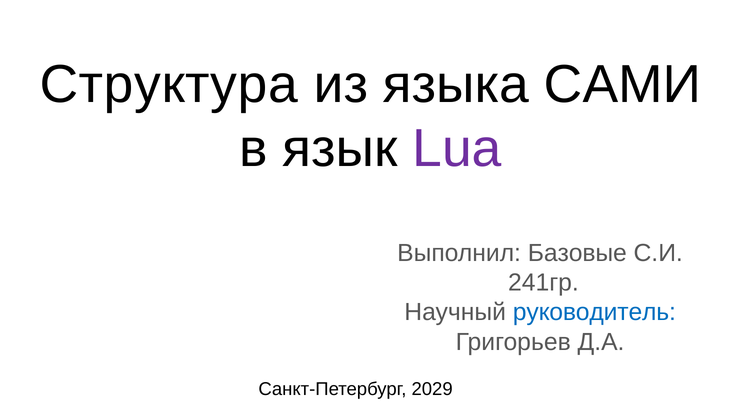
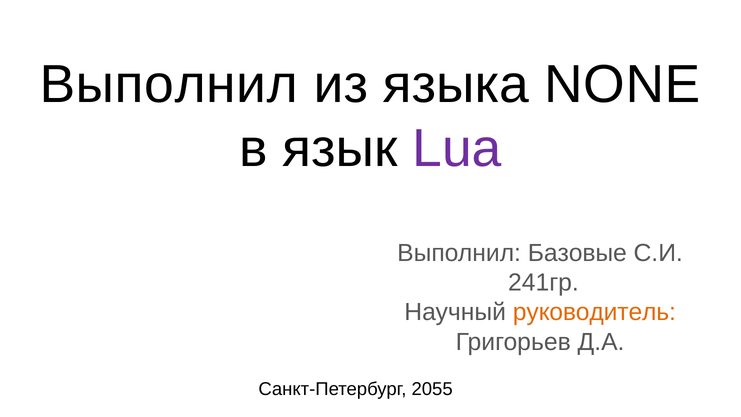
Структура: Структура -> Выполнил (169, 84)
САМИ: САМИ -> NONE (622, 84)
руководитель colour: blue -> orange (594, 312)
2029: 2029 -> 2055 (432, 389)
